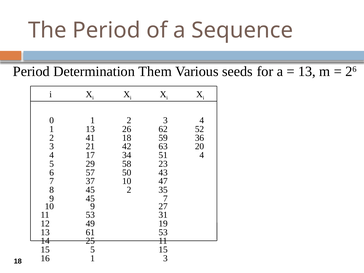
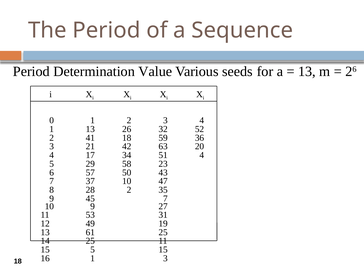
Them: Them -> Value (155, 71)
62: 62 -> 32 (163, 129)
8 45: 45 -> 28 (90, 190)
61 53: 53 -> 25 (163, 232)
